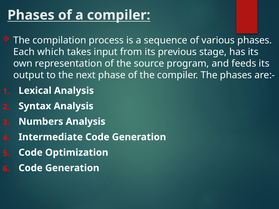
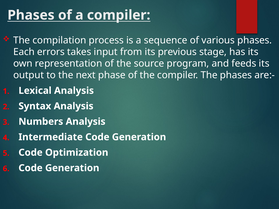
which: which -> errors (51, 52)
